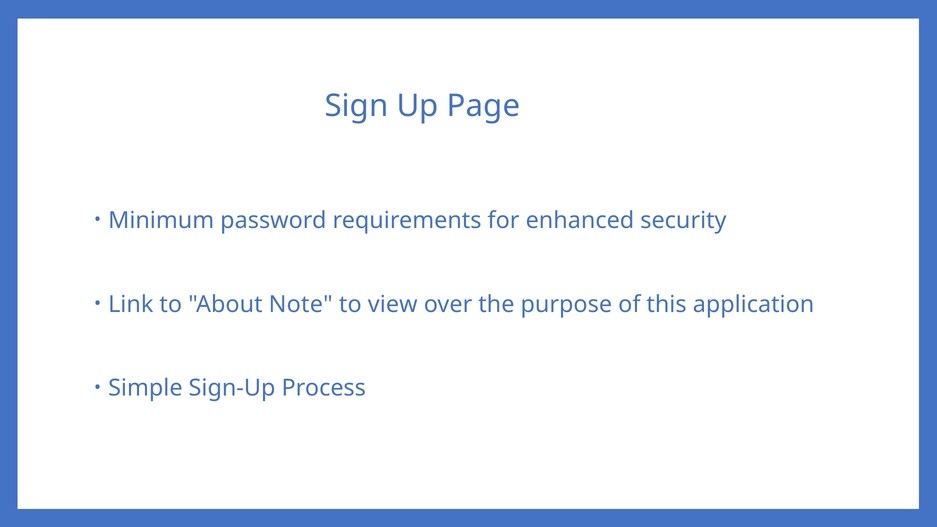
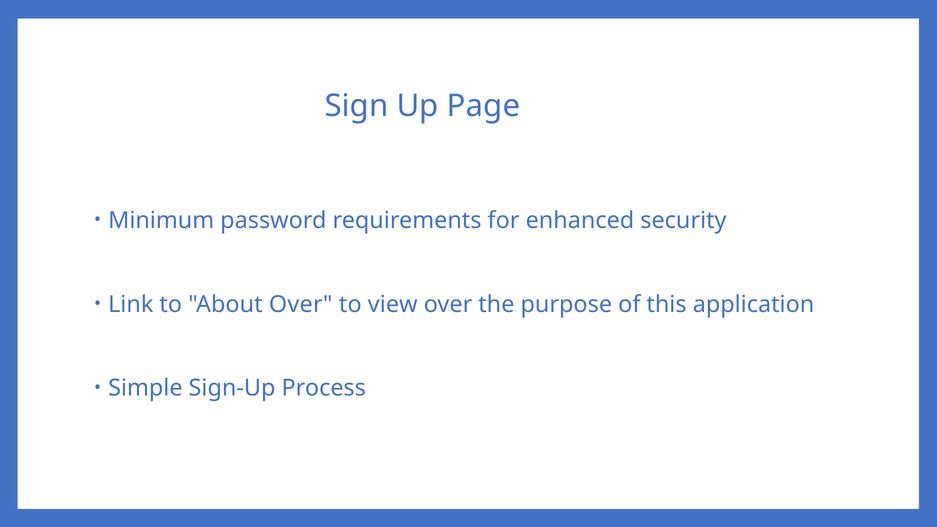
About Note: Note -> Over (301, 304)
